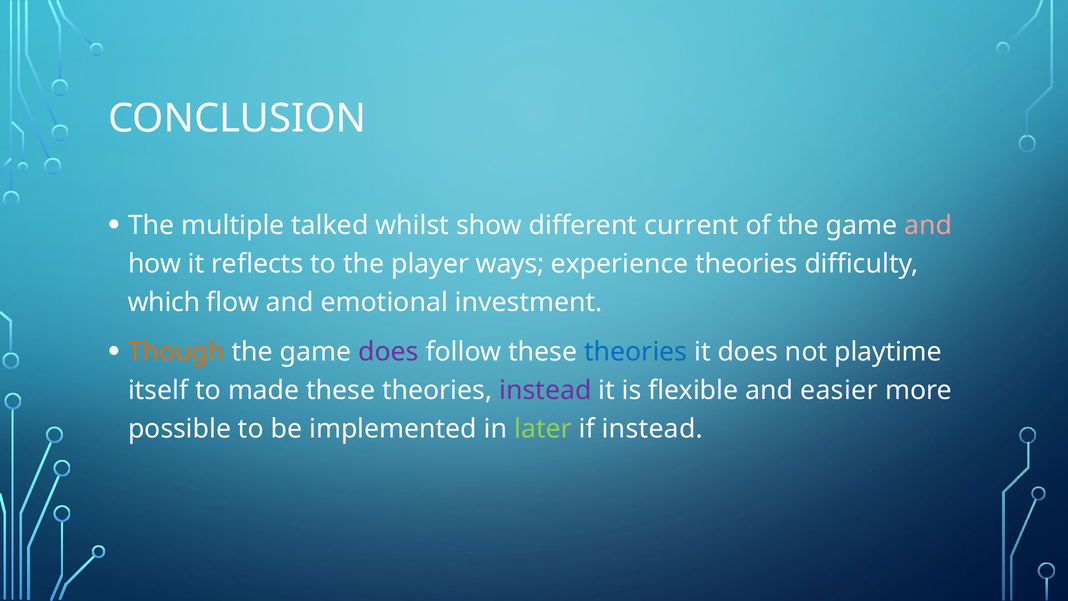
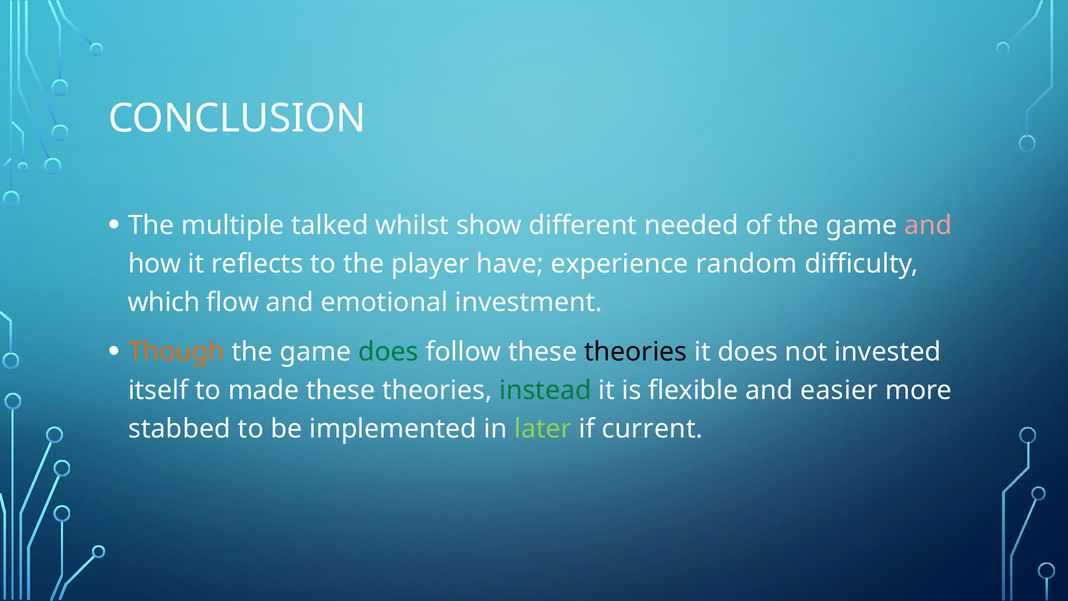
current: current -> needed (691, 225)
ways: ways -> have (510, 264)
experience theories: theories -> random (746, 264)
does colour: purple -> green (388, 352)
theories colour: blue -> black (636, 352)
playtime: playtime -> invested (888, 352)
instead colour: purple -> green (545, 390)
possible: possible -> stabbed (179, 429)
if instead: instead -> current (652, 429)
